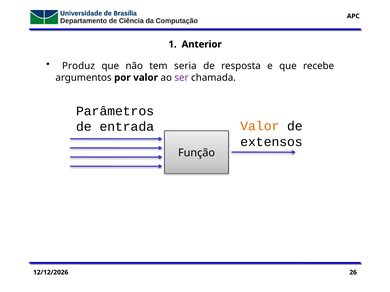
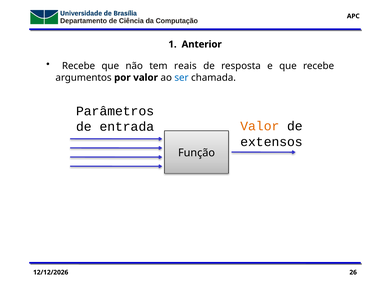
Produz: Produz -> Recebe (79, 66)
seria: seria -> reais (185, 66)
ser colour: purple -> blue (181, 78)
